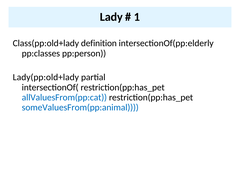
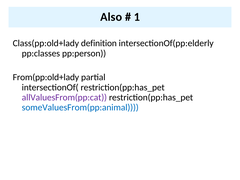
Lady: Lady -> Also (111, 17)
Lady(pp:old+lady: Lady(pp:old+lady -> From(pp:old+lady (46, 77)
allValuesFrom(pp:cat colour: blue -> purple (64, 97)
